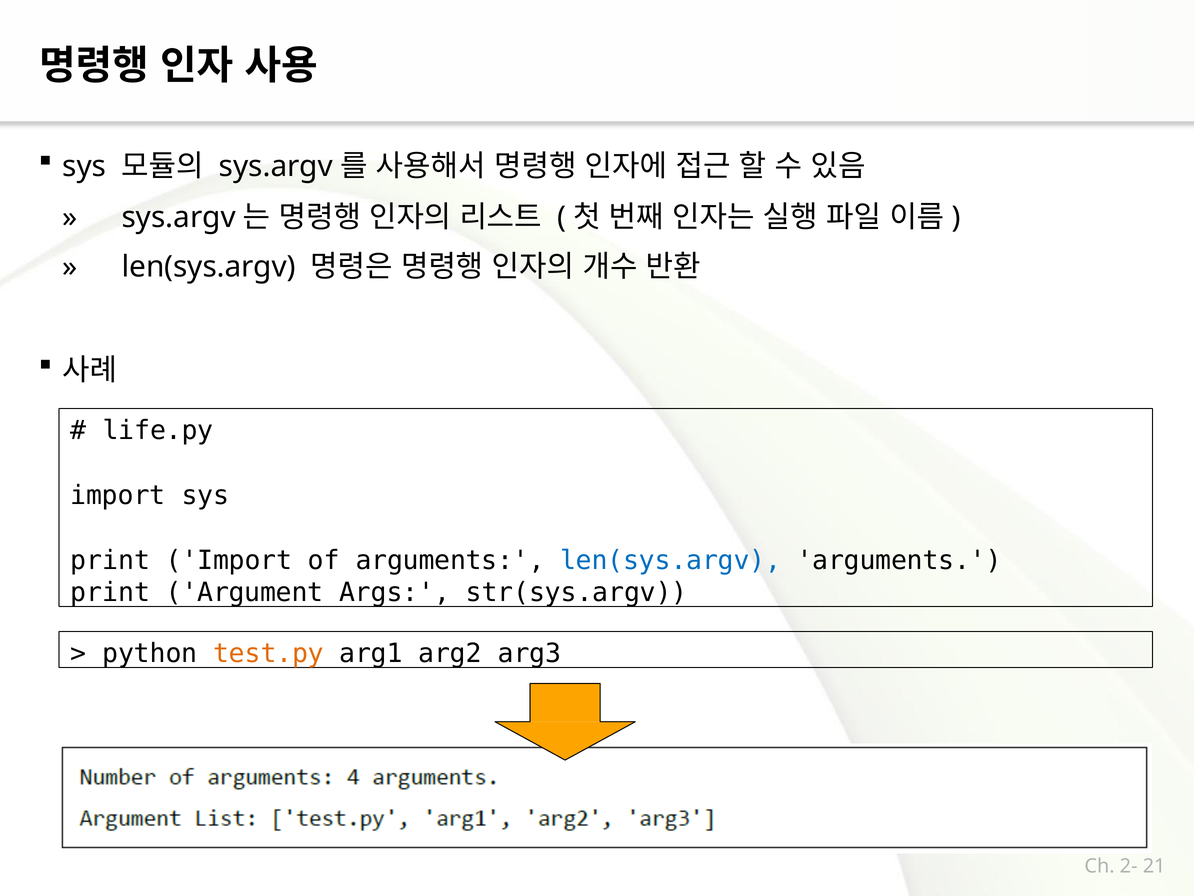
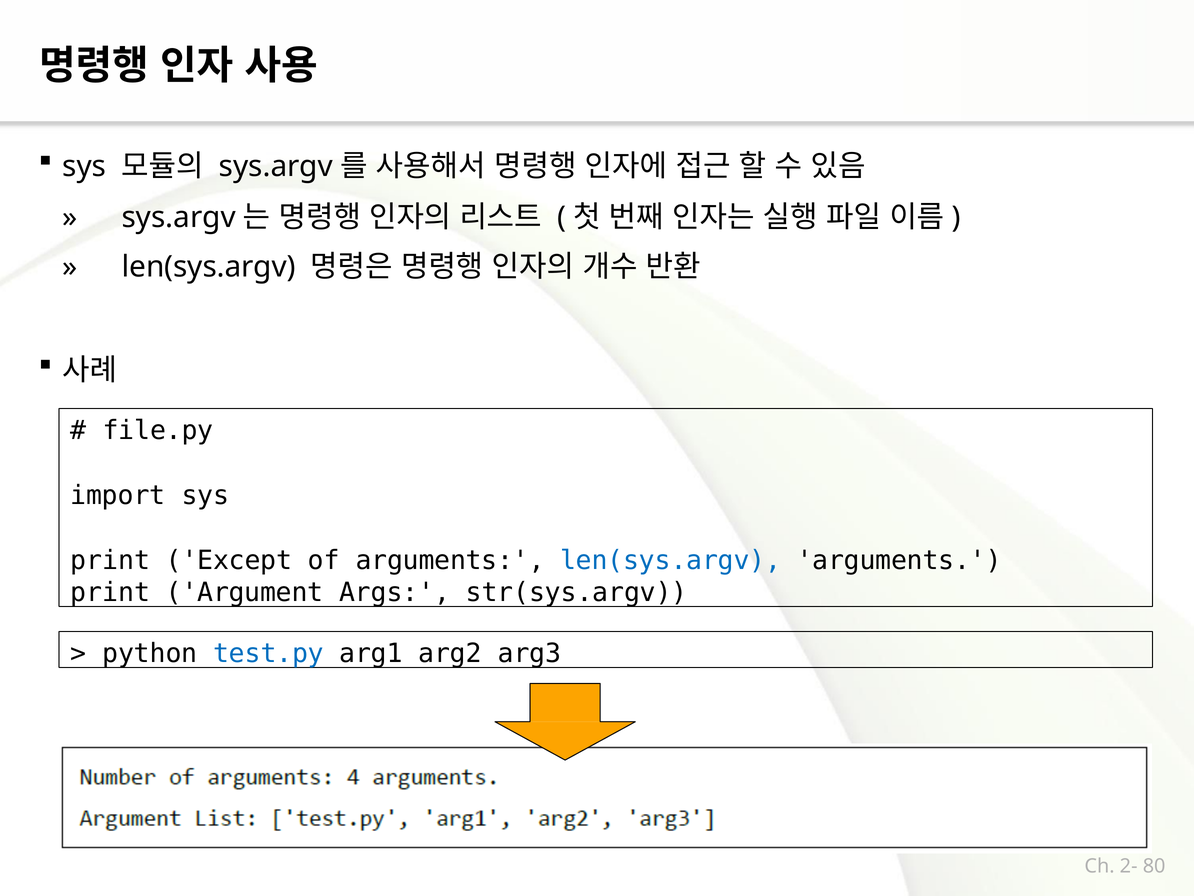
life.py: life.py -> file.py (158, 430)
print Import: Import -> Except (229, 560)
test.py colour: orange -> blue (268, 653)
21: 21 -> 80 (1154, 866)
